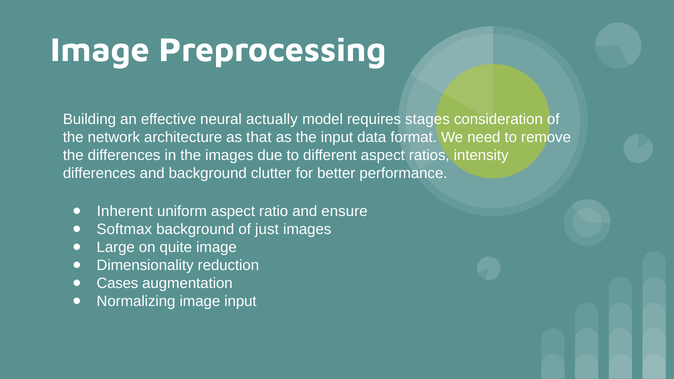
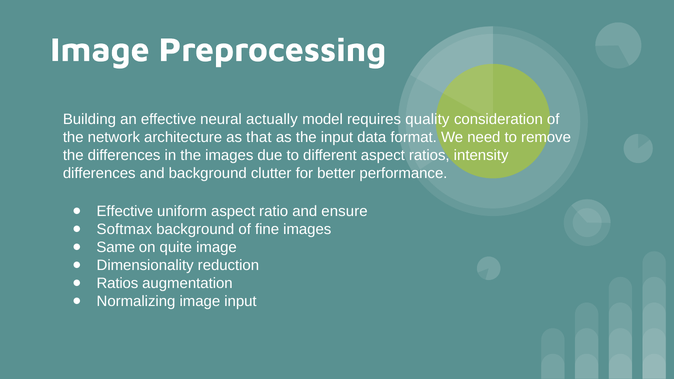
stages: stages -> quality (427, 119)
Inherent: Inherent -> Effective (125, 211)
just: just -> fine (267, 229)
Large: Large -> Same (116, 247)
Cases: Cases -> Ratios (117, 283)
